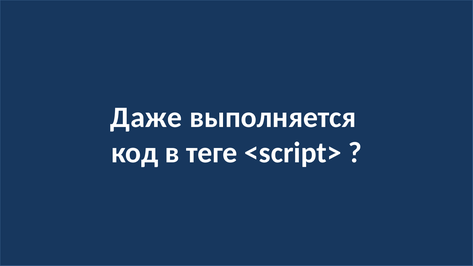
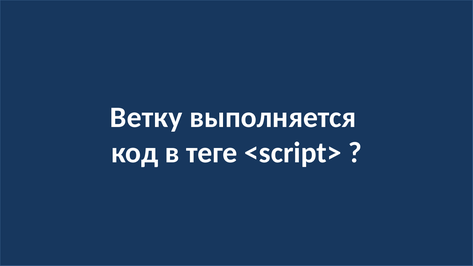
Даже: Даже -> Ветку (146, 117)
